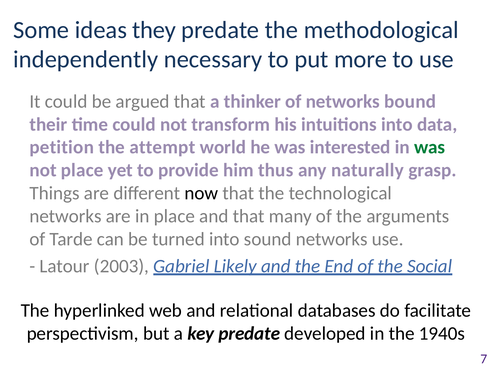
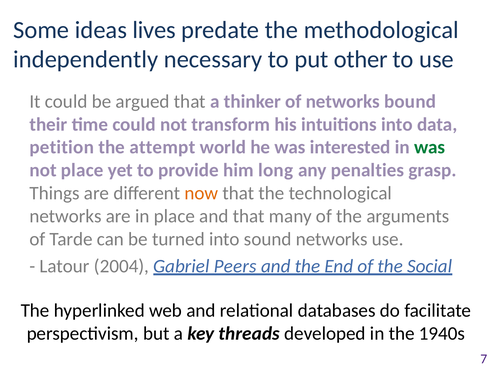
they: they -> lives (154, 30)
more: more -> other (361, 60)
thus: thus -> long (276, 170)
naturally: naturally -> penalties (367, 170)
now colour: black -> orange (201, 193)
2003: 2003 -> 2004 (121, 266)
Likely: Likely -> Peers (235, 266)
key predate: predate -> threads (249, 333)
